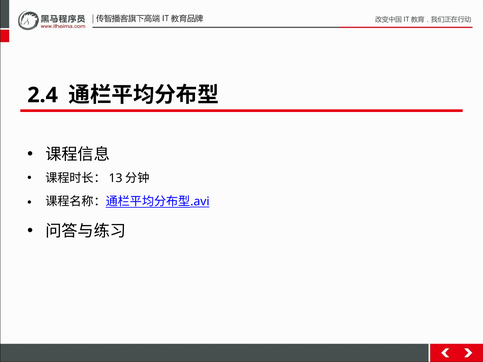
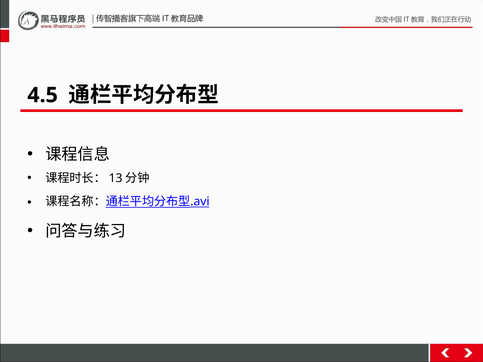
2.4: 2.4 -> 4.5 (43, 95)
